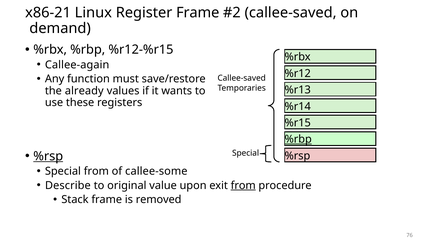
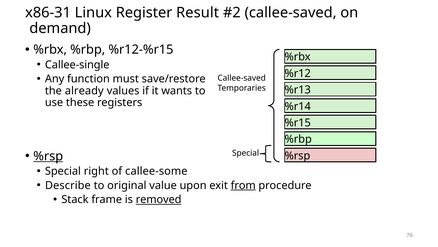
x86-21: x86-21 -> x86-31 (48, 13)
Register Frame: Frame -> Result (198, 13)
Callee-again: Callee-again -> Callee-single (77, 65)
%rbp underline: present -> none (298, 139)
Special from: from -> right (96, 171)
removed underline: none -> present (159, 199)
